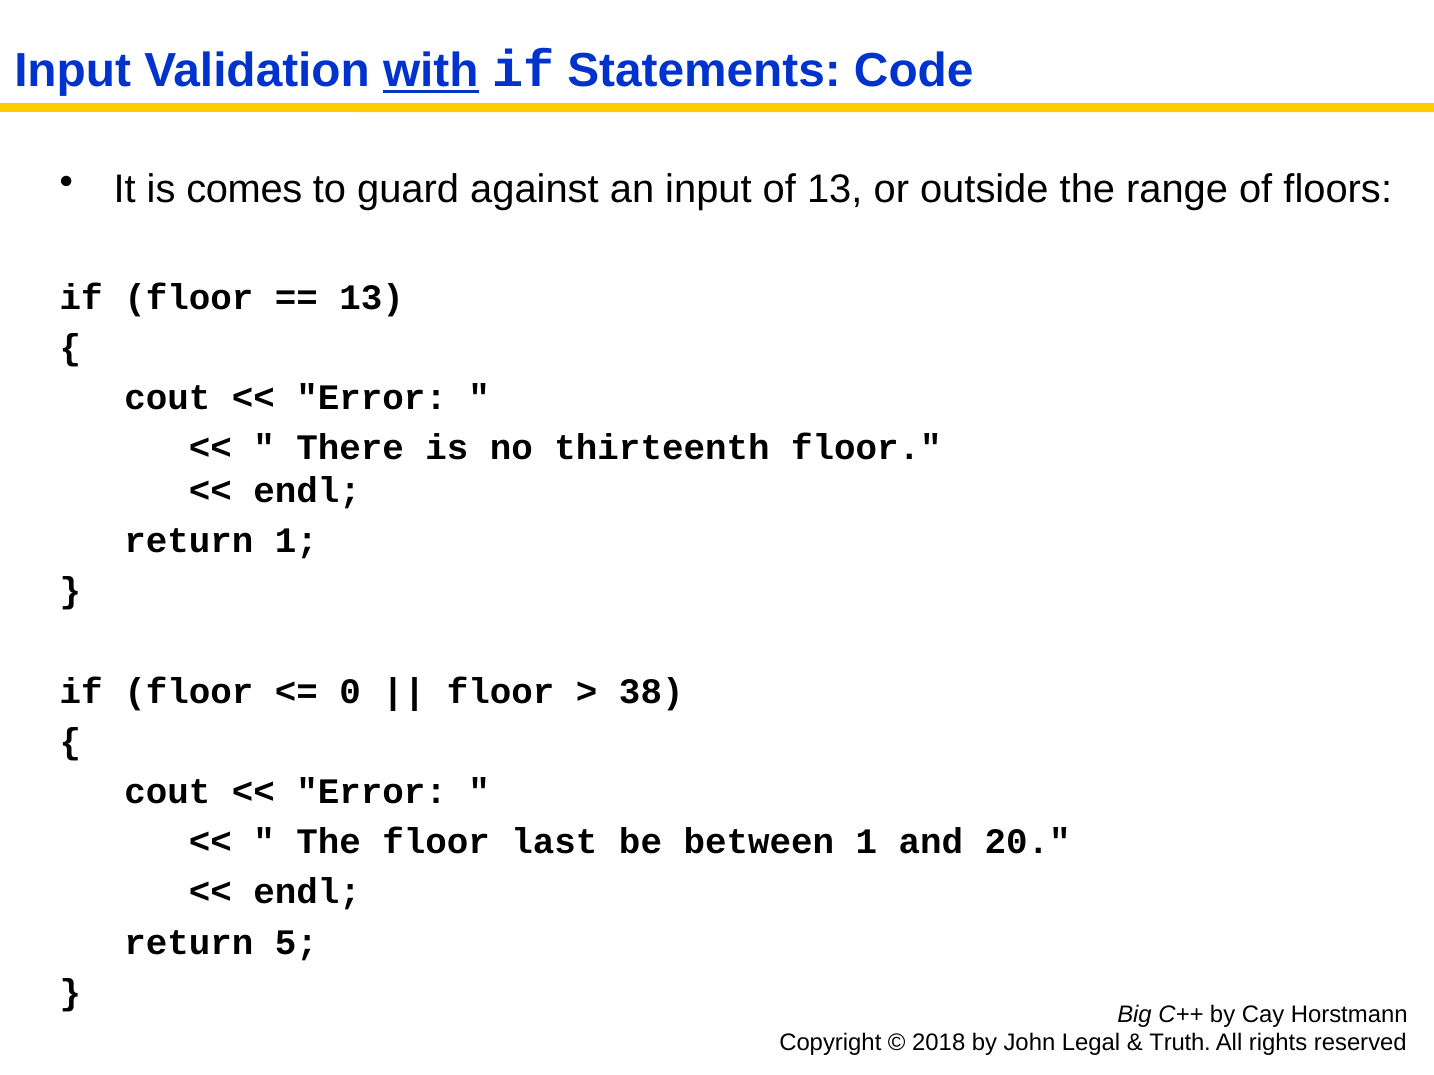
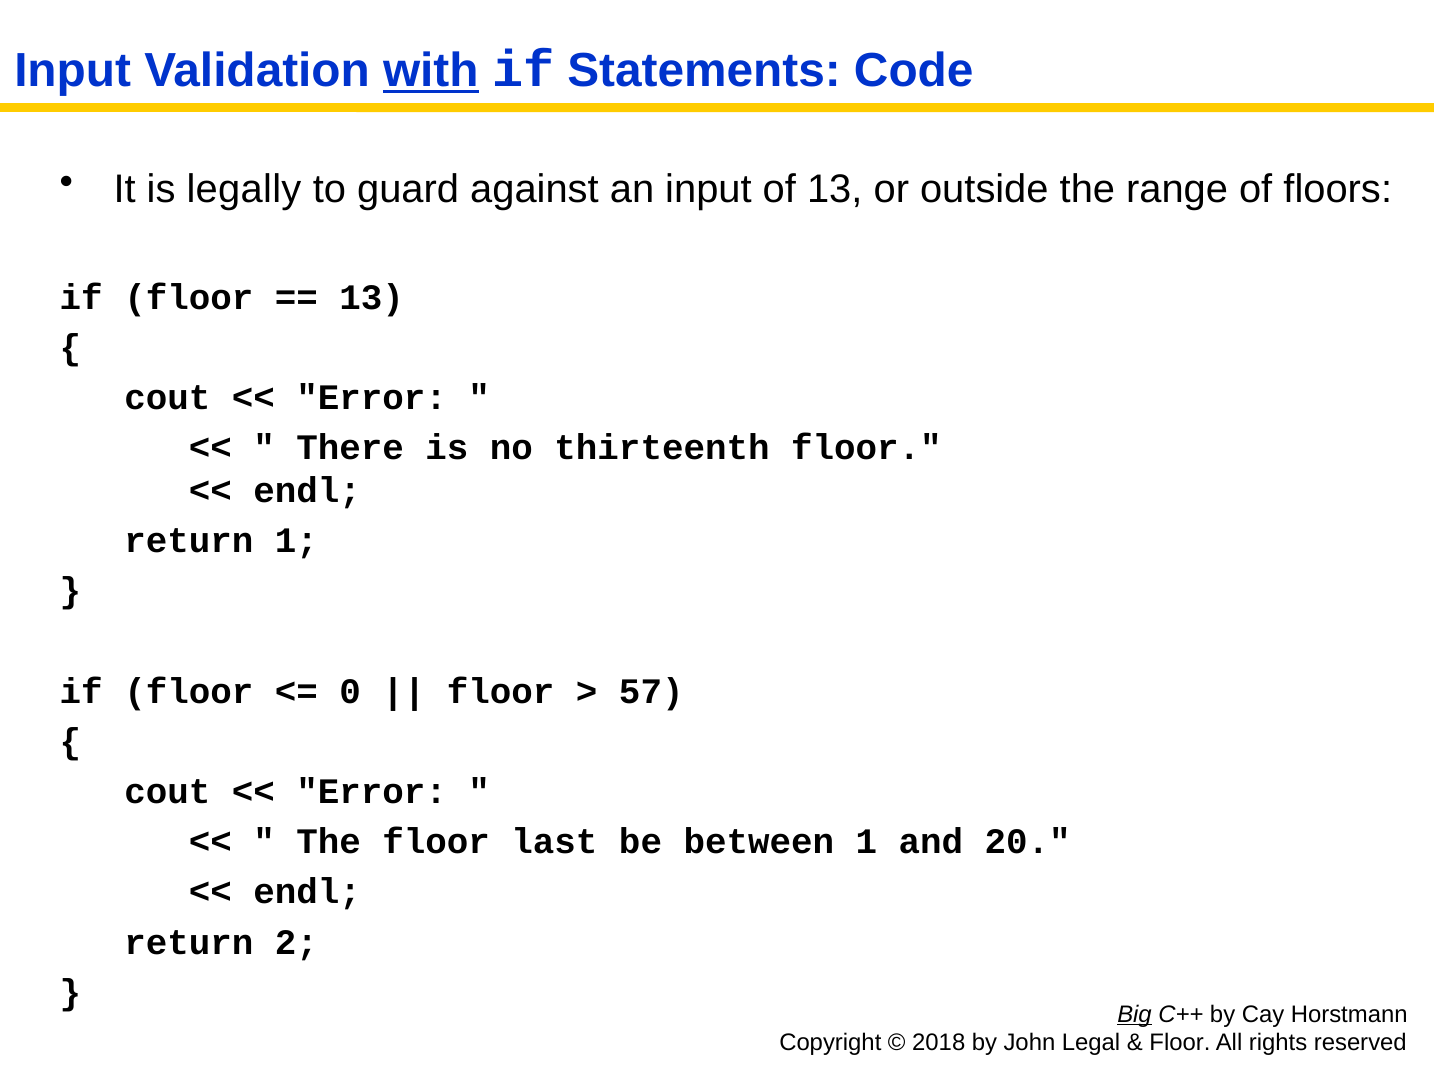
comes: comes -> legally (244, 189)
38: 38 -> 57 (651, 692)
5: 5 -> 2 (296, 943)
Big underline: none -> present (1134, 1015)
Truth: Truth -> Floor (1180, 1044)
